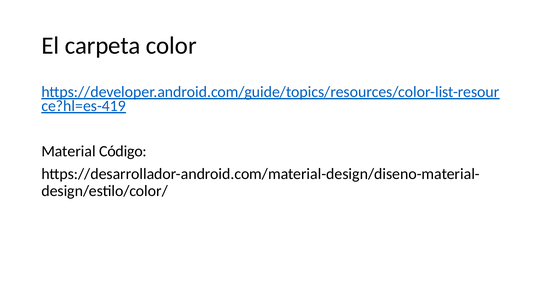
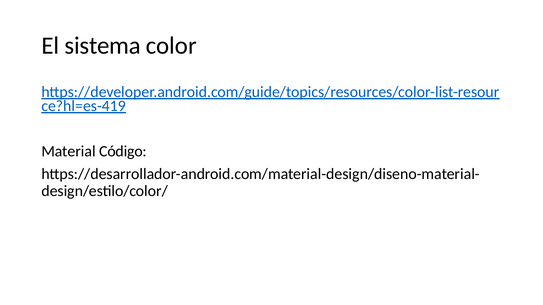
carpeta: carpeta -> sistema (103, 46)
